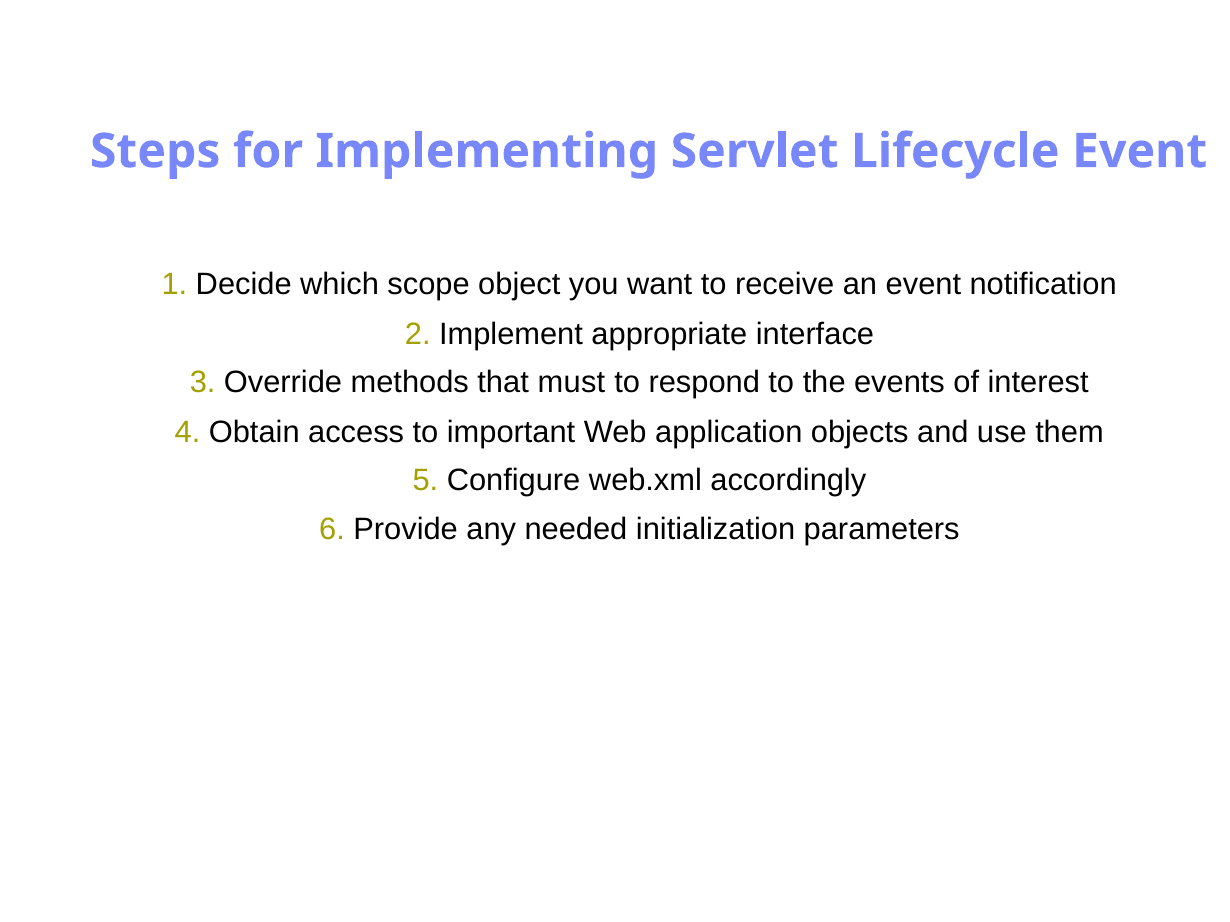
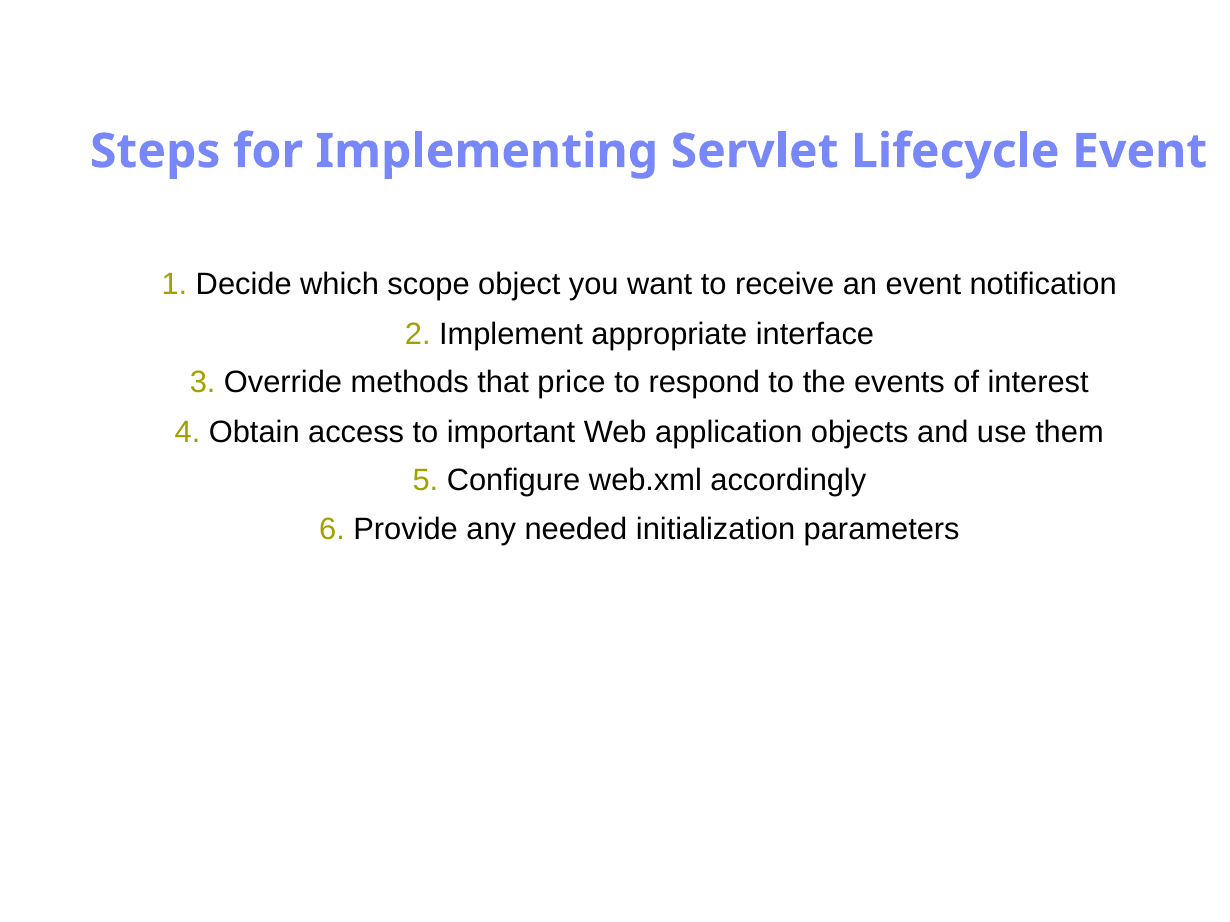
must: must -> price (571, 382)
